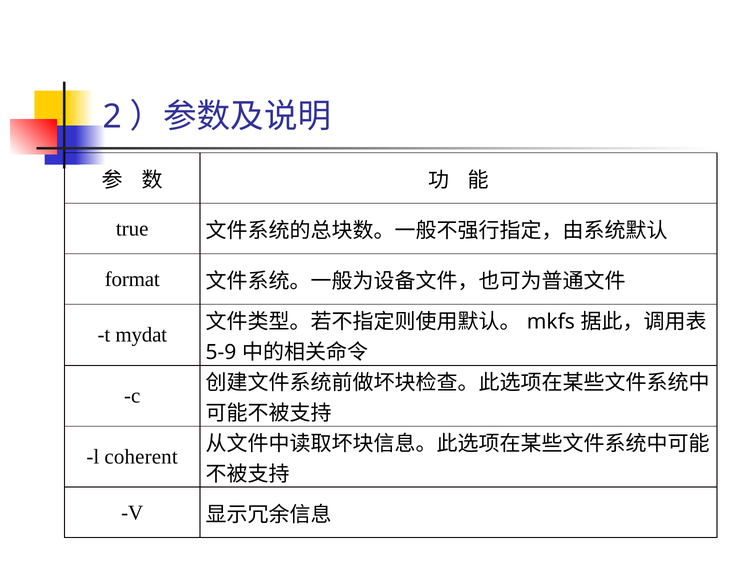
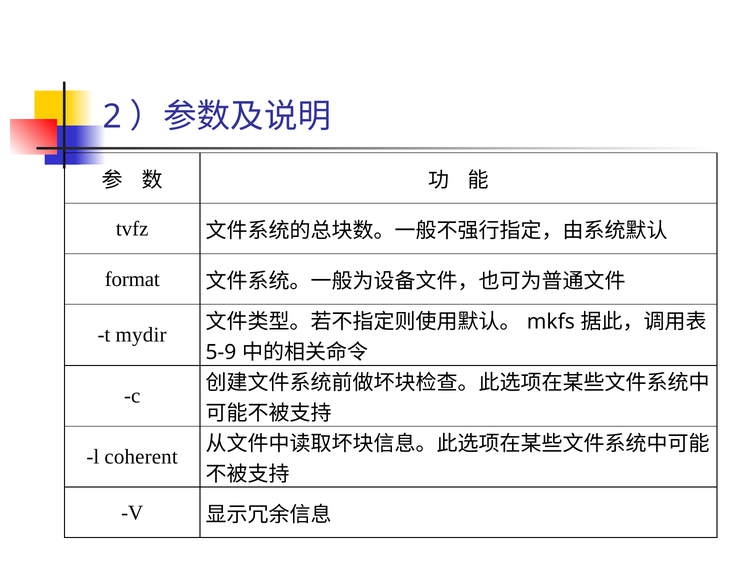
true: true -> tvfz (132, 229)
mydat: mydat -> mydir (141, 335)
